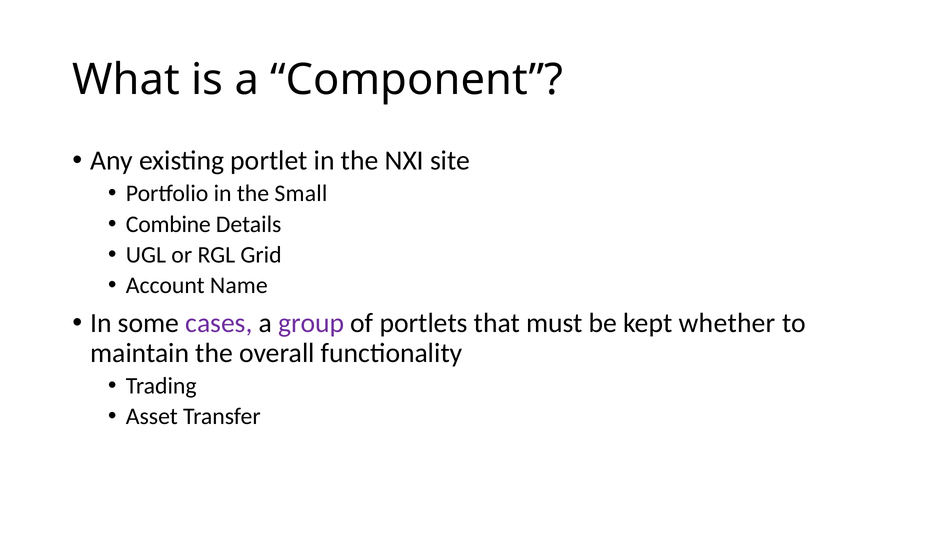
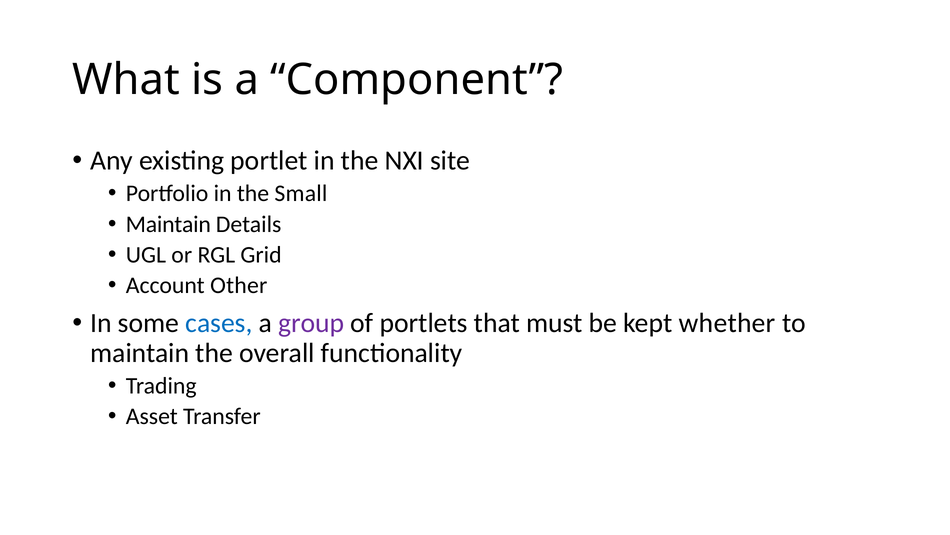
Combine: Combine -> Maintain (168, 224)
Name: Name -> Other (239, 285)
cases colour: purple -> blue (219, 323)
